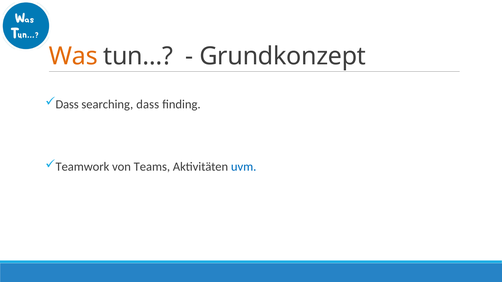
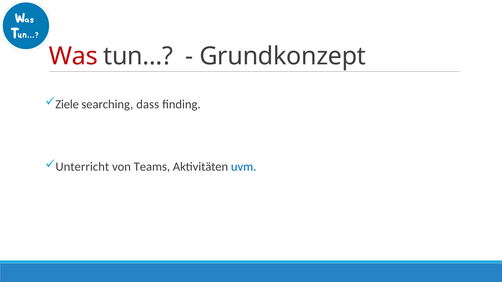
Was colour: orange -> red (73, 56)
Dass: Dass -> Ziele (67, 104)
Teamwork: Teamwork -> Unterricht (82, 167)
